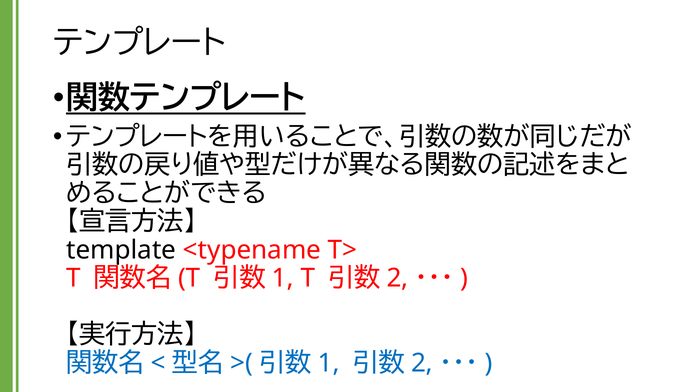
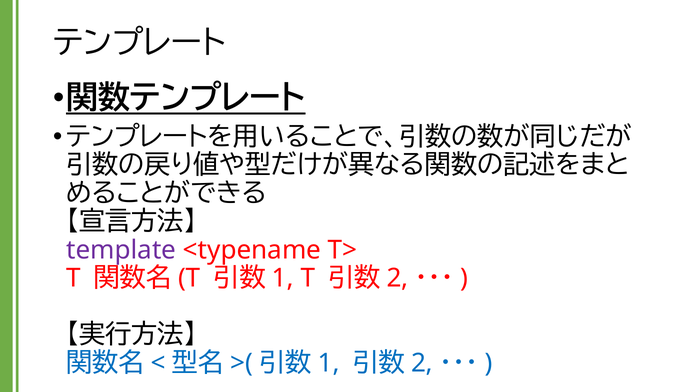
template colour: black -> purple (121, 250)
